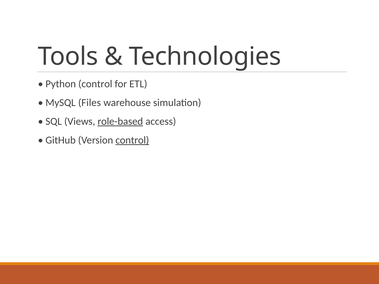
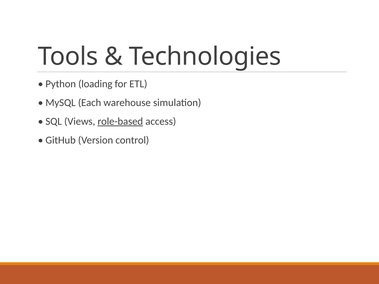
Python control: control -> loading (95, 84)
Files: Files -> Each (90, 103)
control underline: present -> none (132, 140)
